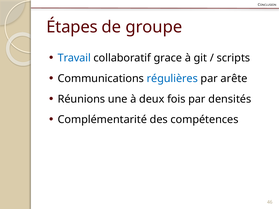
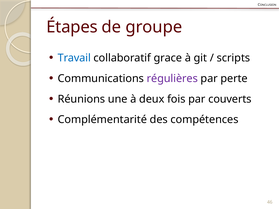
régulières colour: blue -> purple (172, 79)
arête: arête -> perte (234, 79)
densités: densités -> couverts (230, 99)
